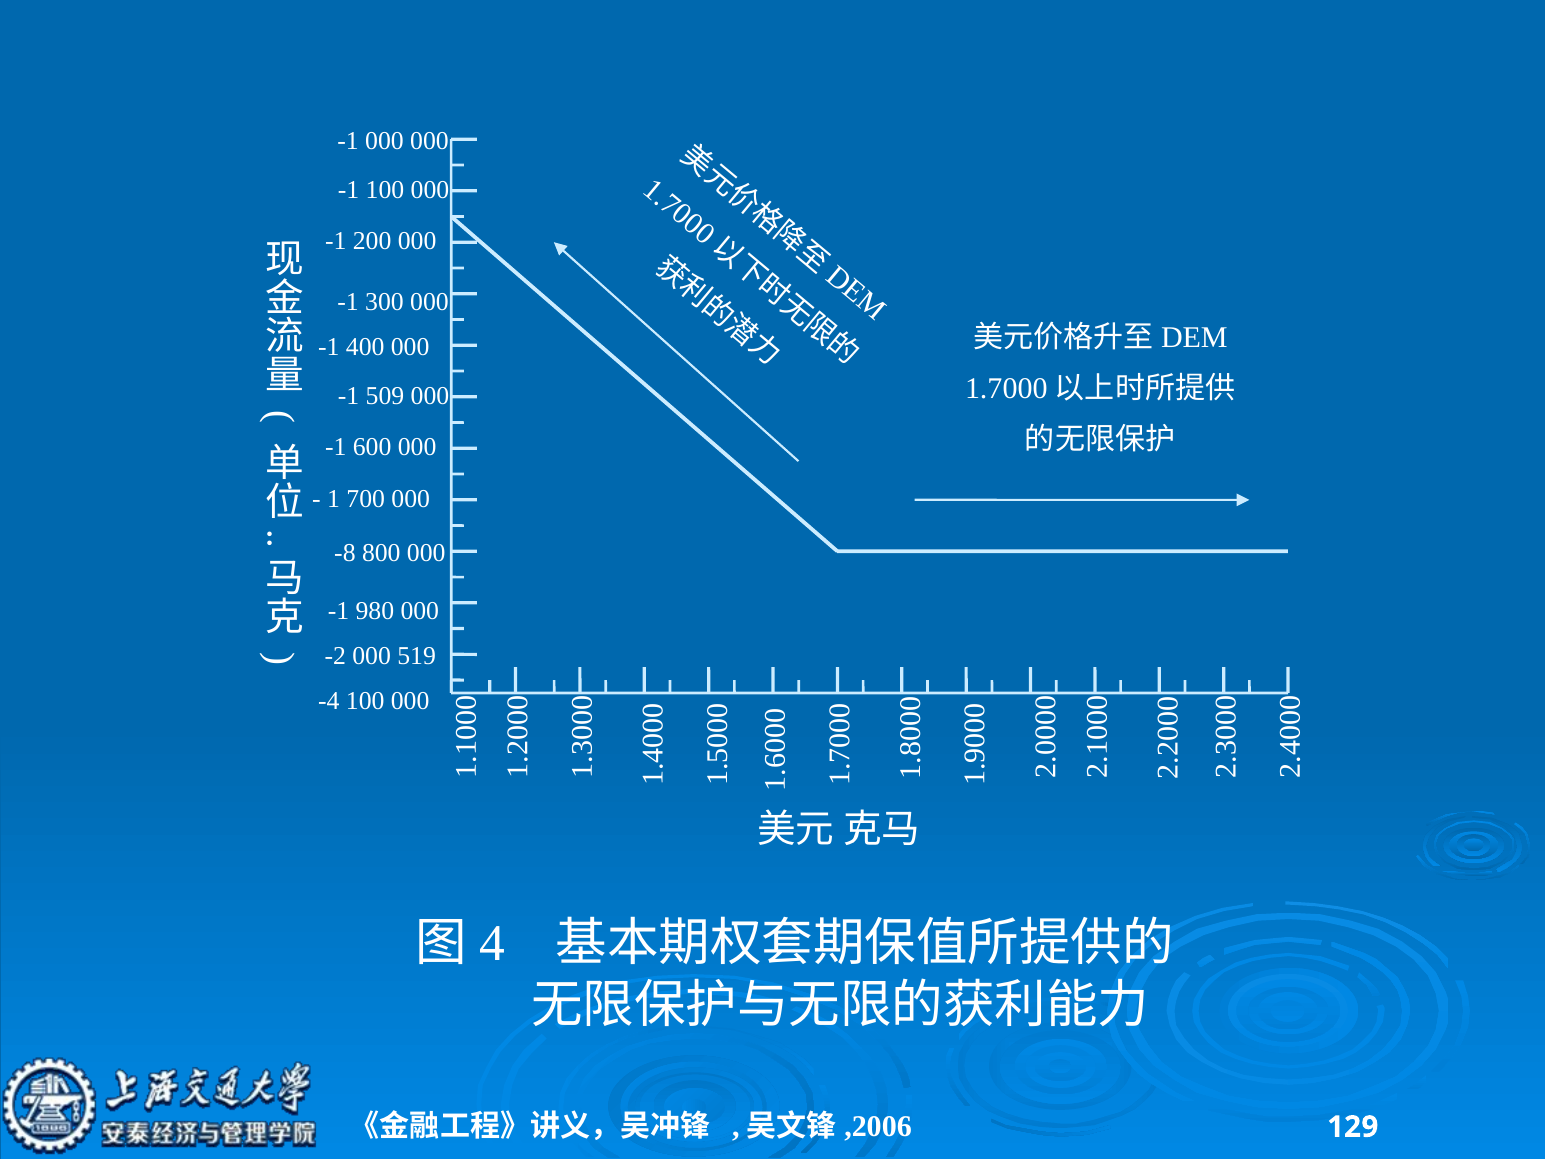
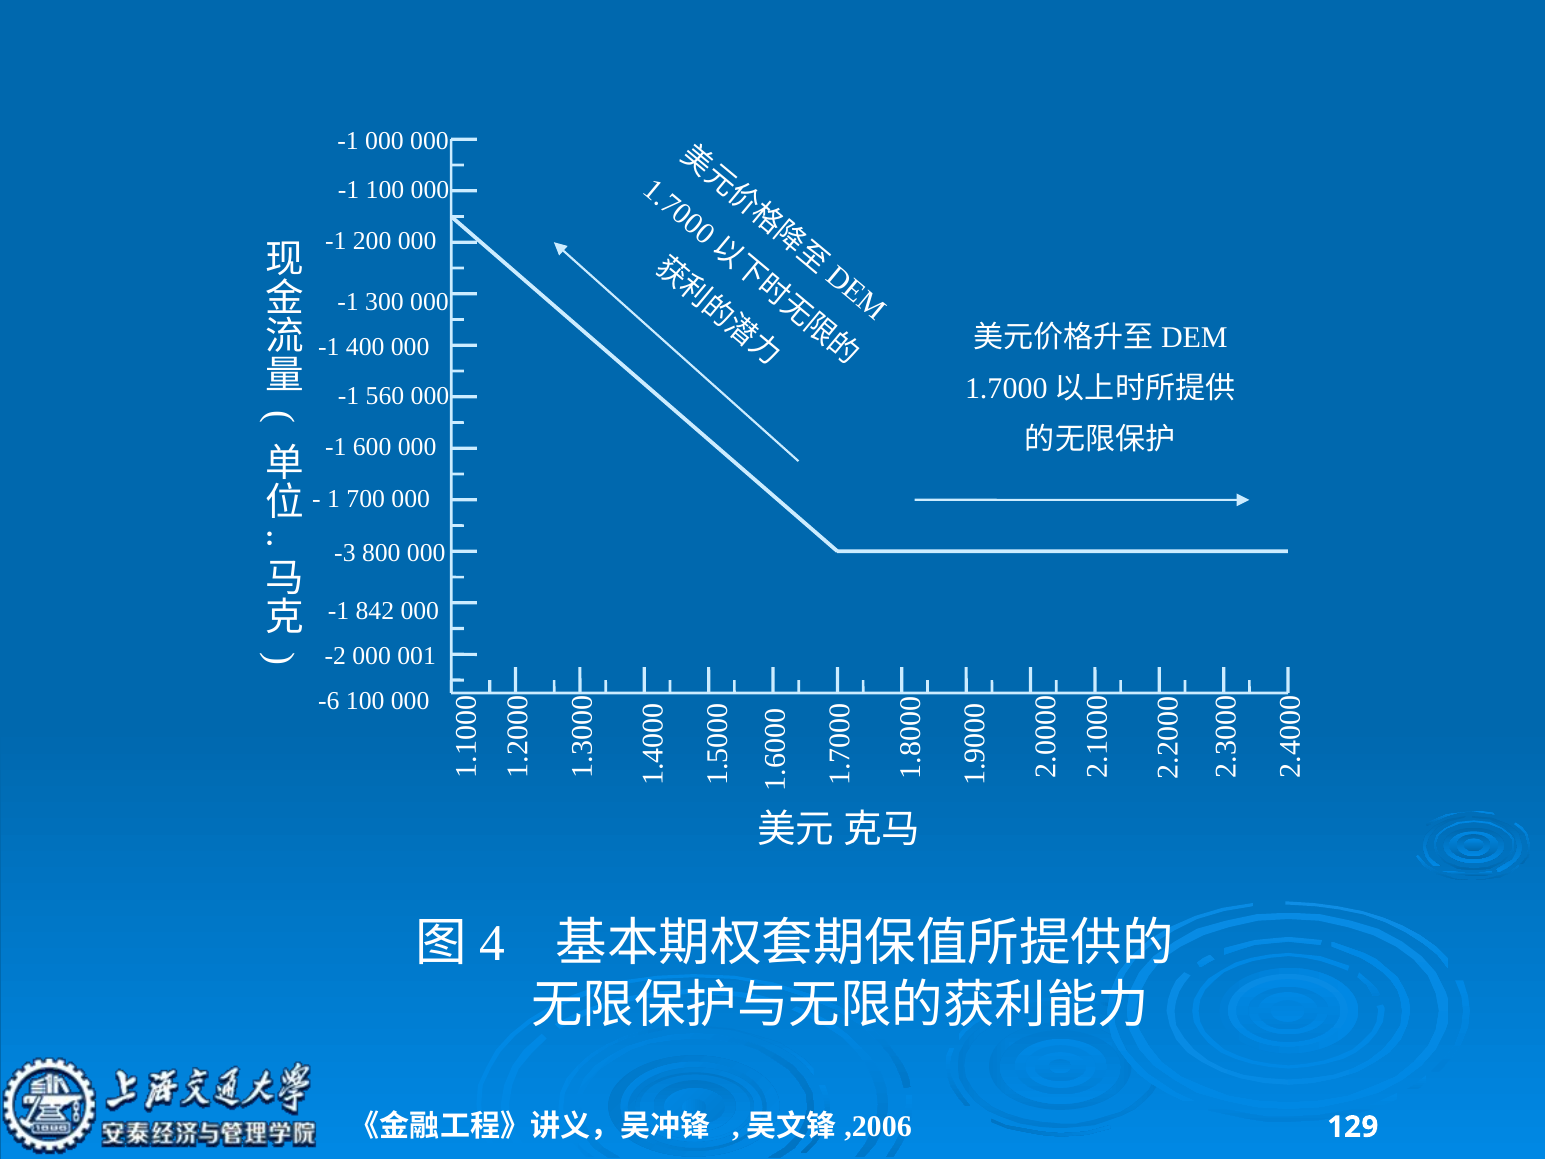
509: 509 -> 560 (385, 396)
-8: -8 -> -3 (345, 553)
980: 980 -> 842 (375, 611)
519: 519 -> 001 (417, 656)
-4: -4 -> -6 (329, 701)
